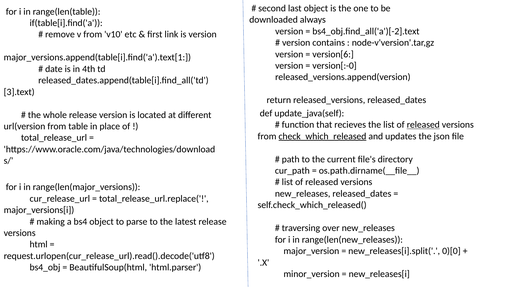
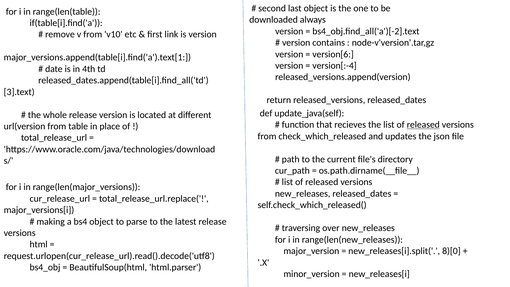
version[:-0: version[:-0 -> version[:-4 (335, 66)
check_which_released underline: present -> none (322, 136)
0)[0: 0)[0 -> 8)[0 (451, 251)
